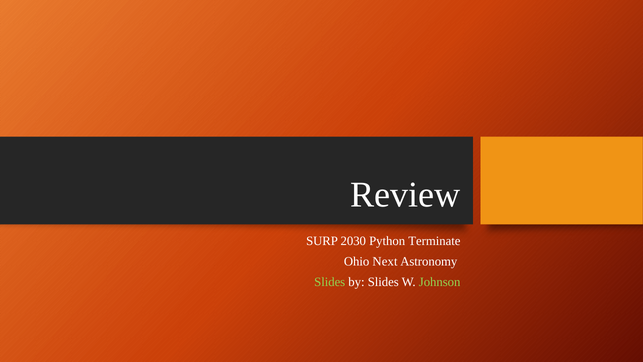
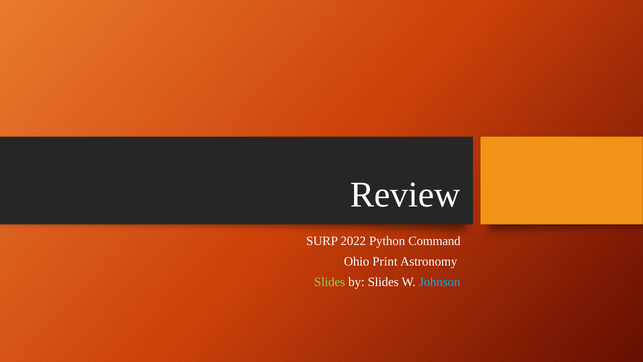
2030: 2030 -> 2022 (353, 241)
Terminate: Terminate -> Command (434, 241)
Next: Next -> Print (385, 261)
Johnson colour: light green -> light blue (440, 282)
